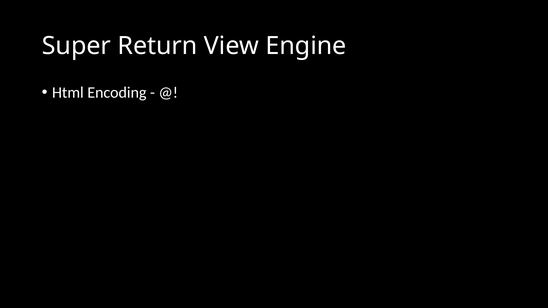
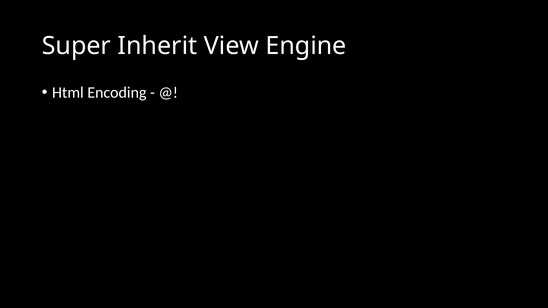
Return: Return -> Inherit (157, 46)
